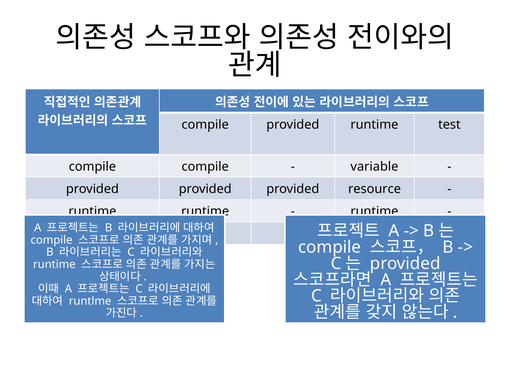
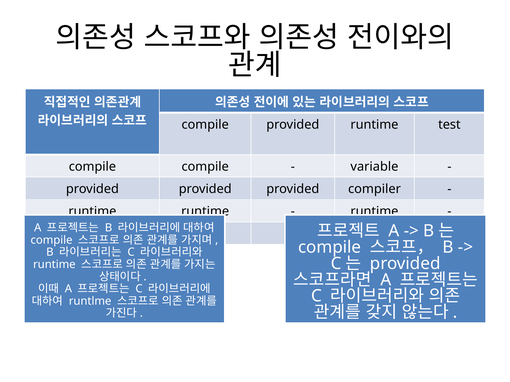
resource: resource -> compiler (375, 189)
